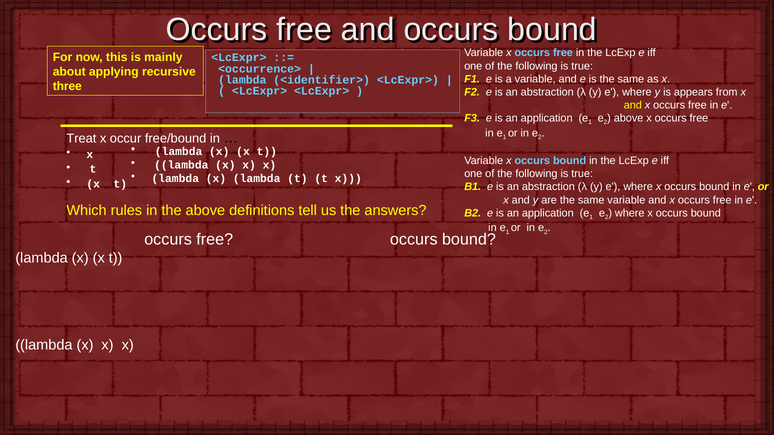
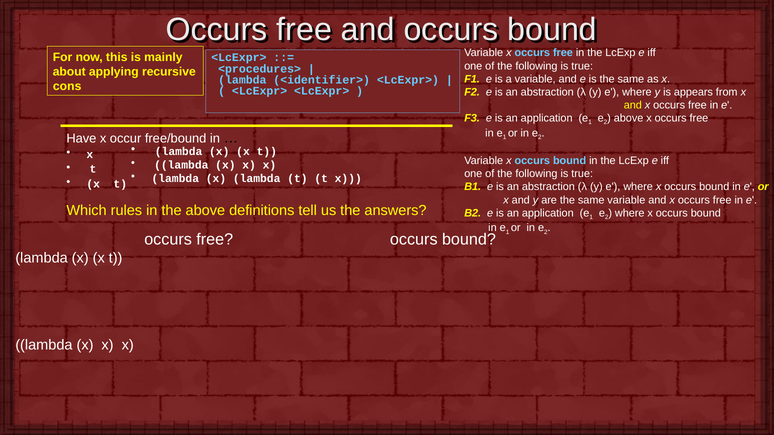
<occurrence>: <occurrence> -> <procedures> (260, 69)
three: three -> cons (67, 86)
Treat: Treat -> Have (81, 139)
